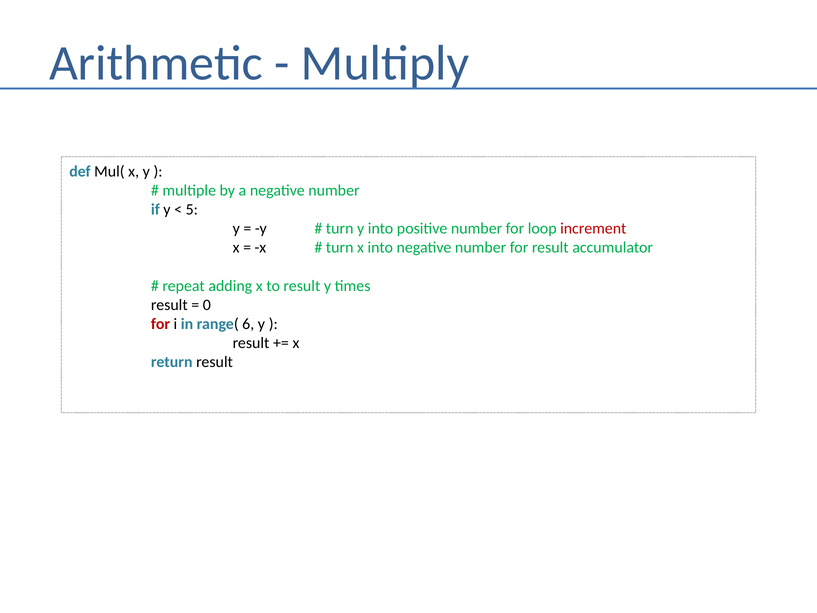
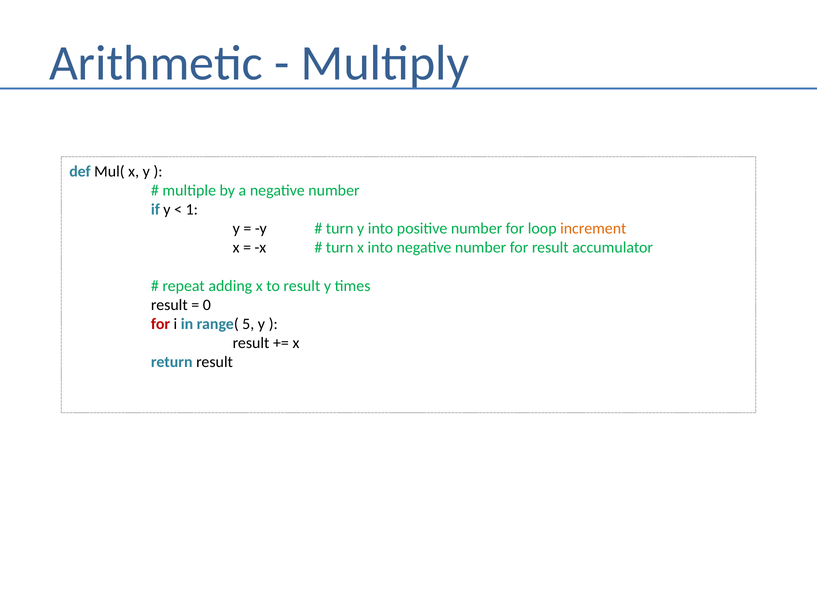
5: 5 -> 1 (192, 209)
increment colour: red -> orange (593, 228)
6: 6 -> 5 (248, 324)
